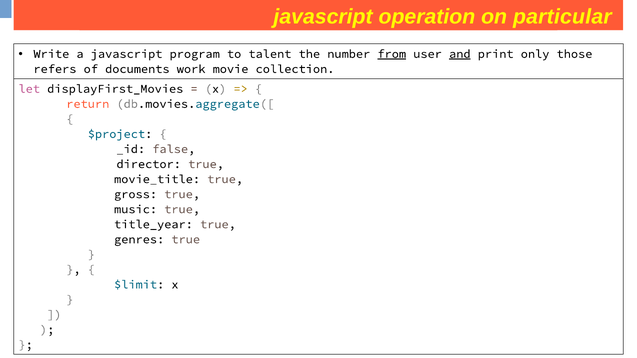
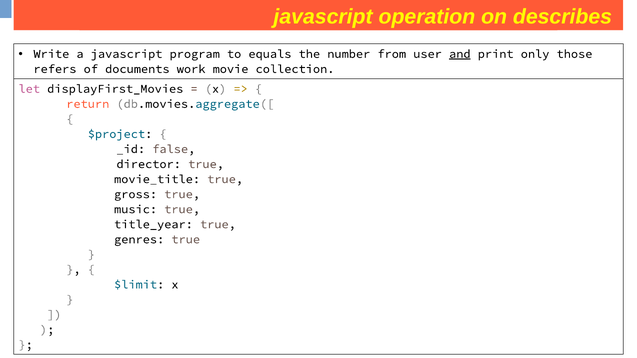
particular: particular -> describes (562, 17)
talent: talent -> equals (270, 54)
from underline: present -> none (392, 54)
